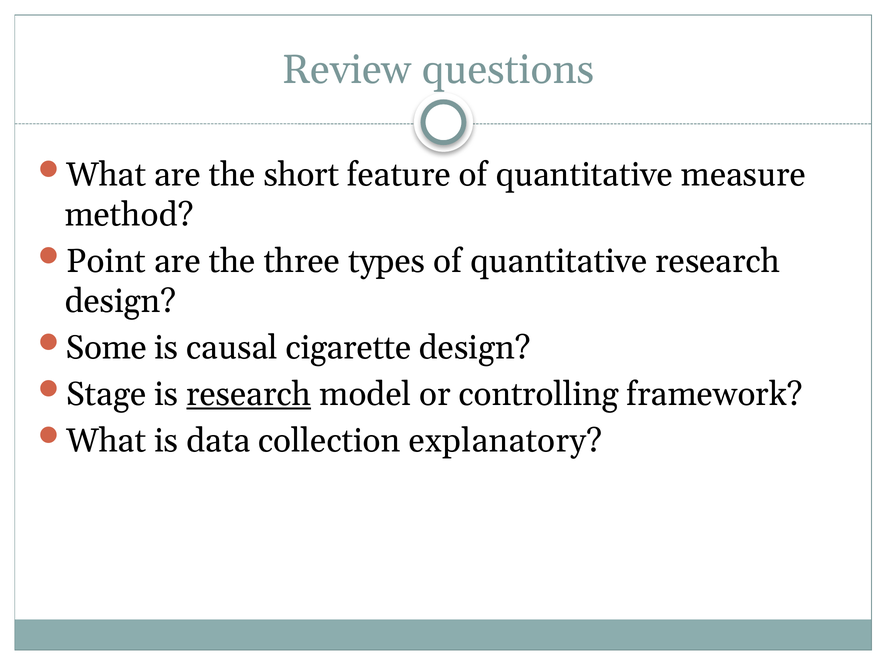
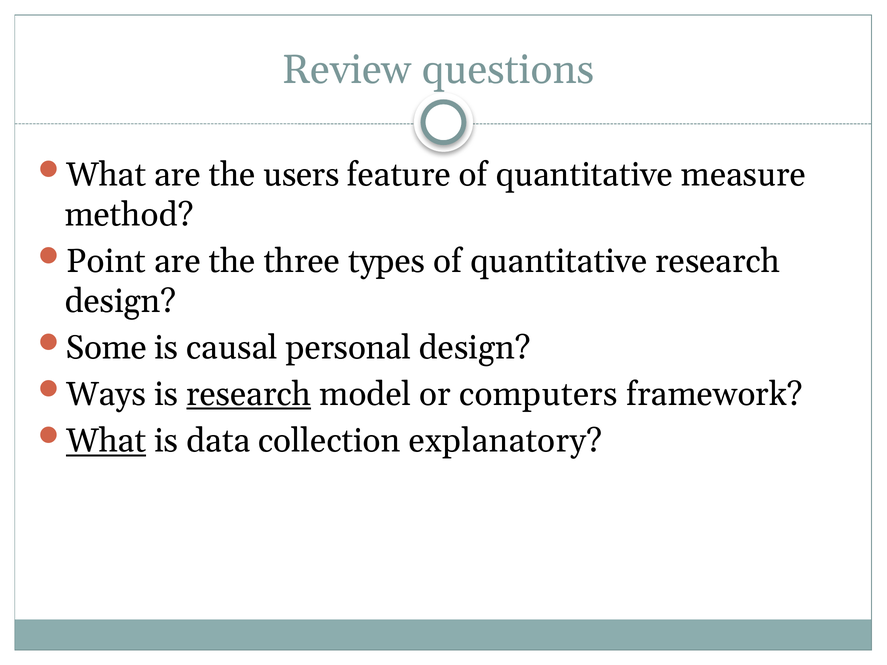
short: short -> users (301, 175)
cigarette: cigarette -> personal (349, 348)
Stage: Stage -> Ways (106, 395)
controlling: controlling -> computers (538, 395)
What underline: none -> present (106, 441)
